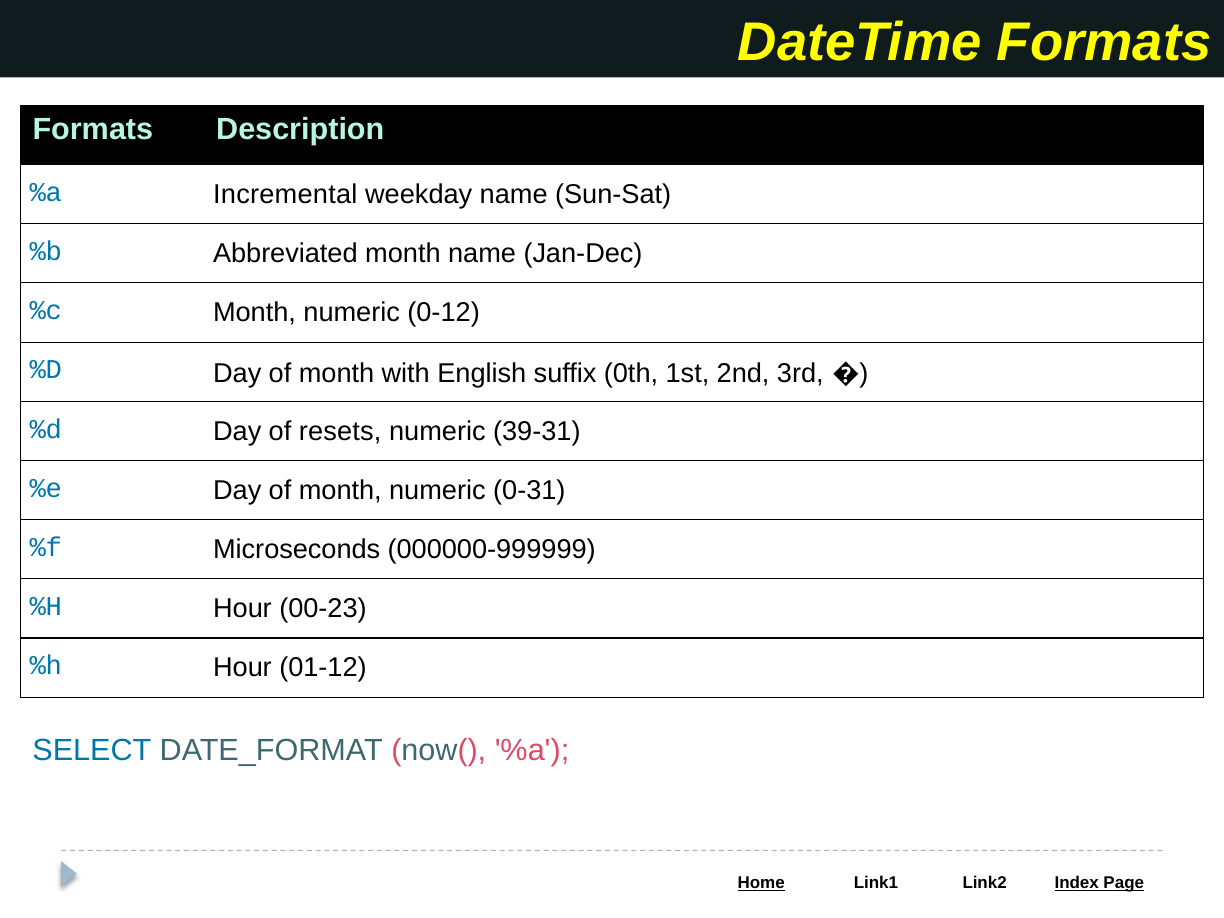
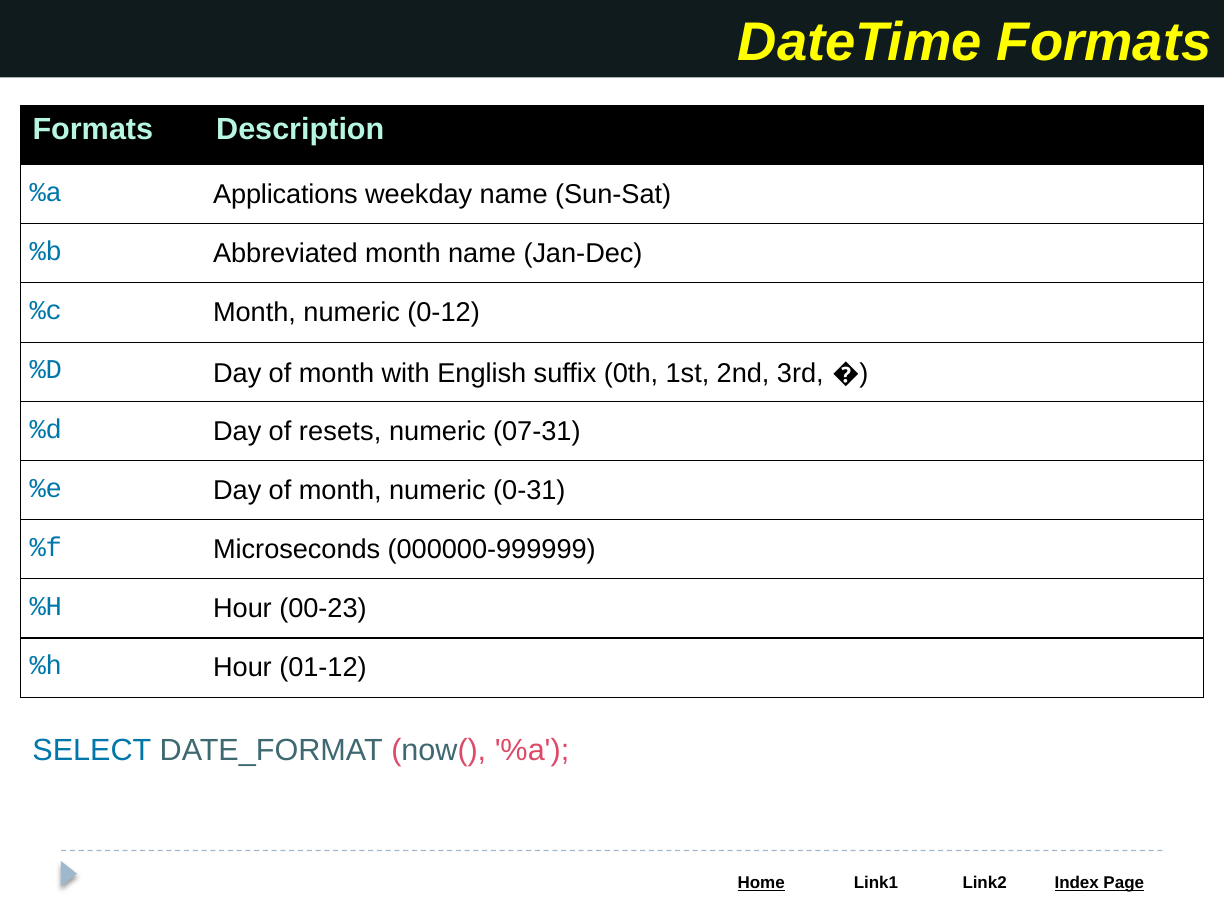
Incremental: Incremental -> Applications (285, 195)
39-31: 39-31 -> 07-31 (537, 431)
